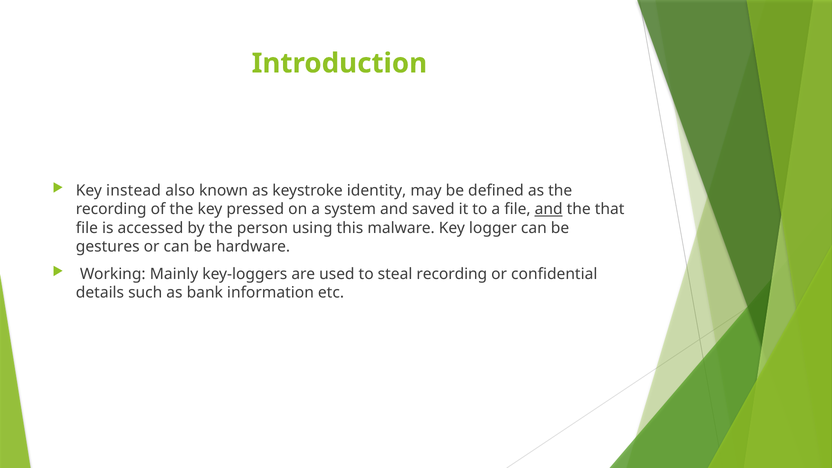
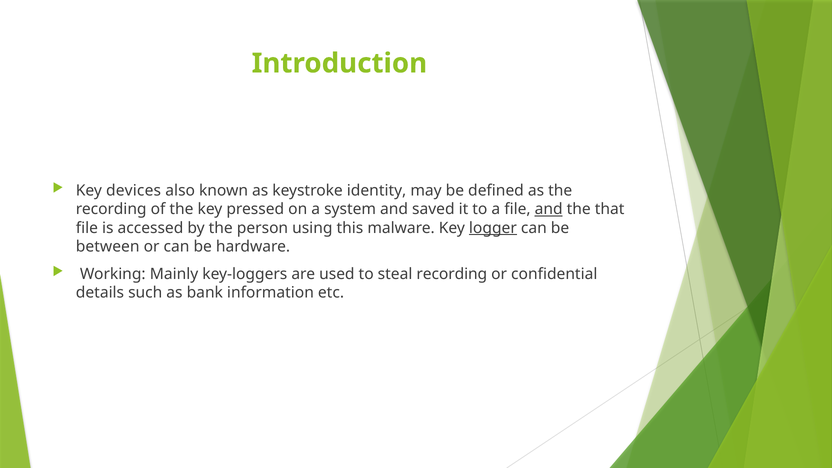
instead: instead -> devices (134, 191)
logger underline: none -> present (493, 228)
gestures: gestures -> between (108, 247)
